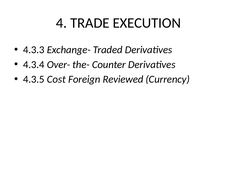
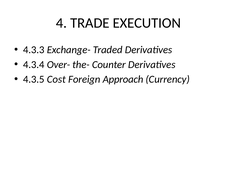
Reviewed: Reviewed -> Approach (123, 79)
